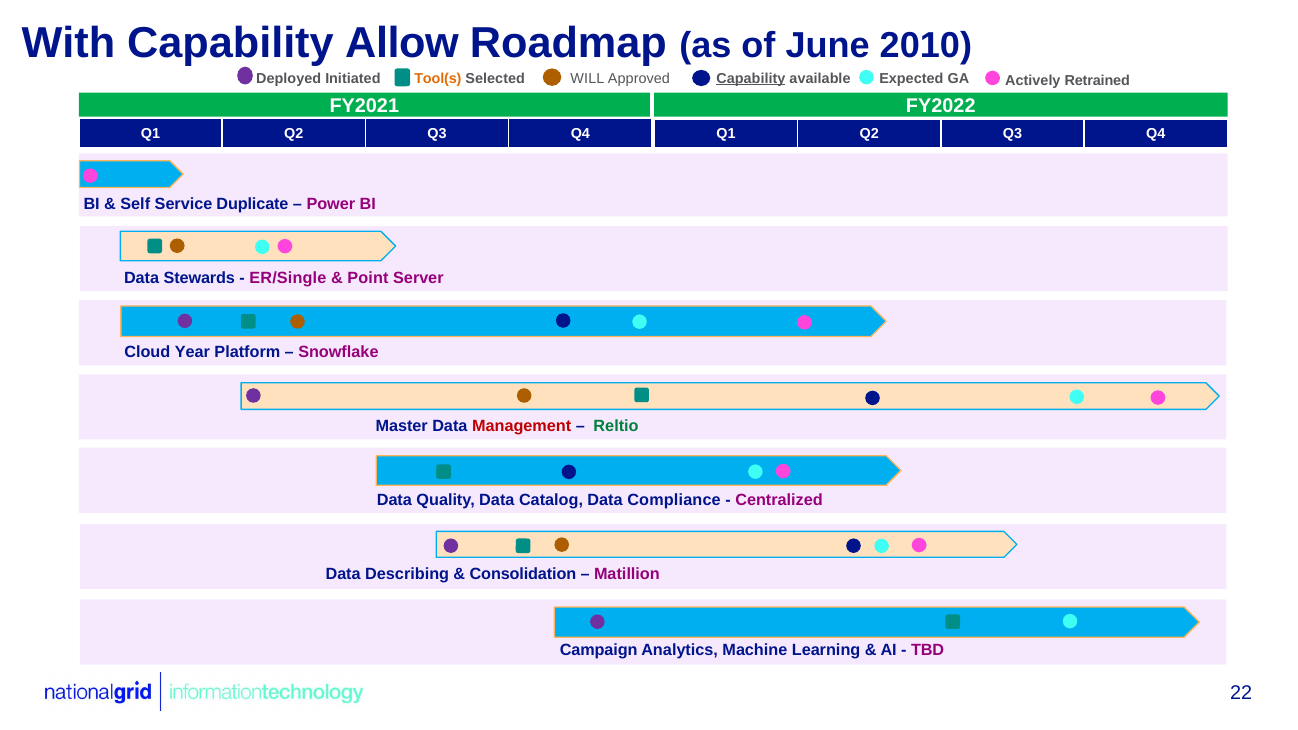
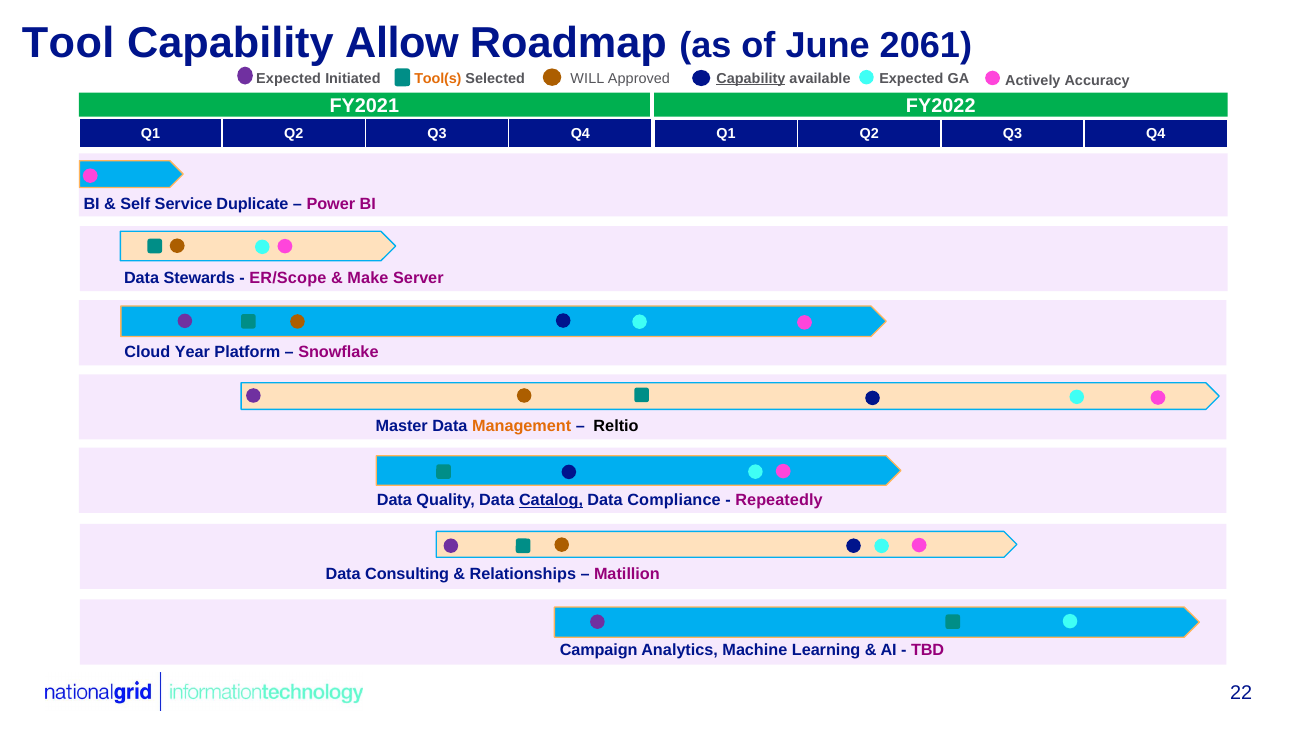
With: With -> Tool (68, 44)
2010: 2010 -> 2061 (926, 46)
Deployed: Deployed -> Expected (289, 79)
Retrained: Retrained -> Accuracy (1097, 80)
ER/Single: ER/Single -> ER/Scope (288, 278)
Point: Point -> Make (368, 278)
Management colour: red -> orange (522, 427)
Reltio colour: green -> black (616, 427)
Catalog underline: none -> present (551, 500)
Centralized: Centralized -> Repeatedly (779, 500)
Describing: Describing -> Consulting (407, 575)
Consolidation: Consolidation -> Relationships (523, 575)
